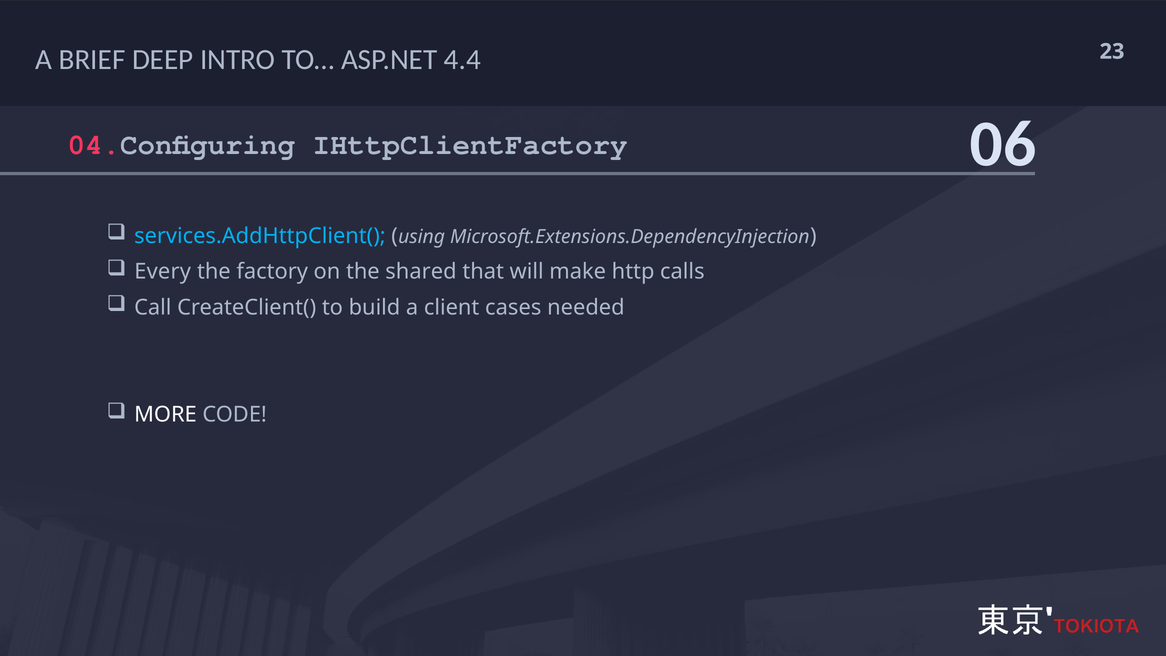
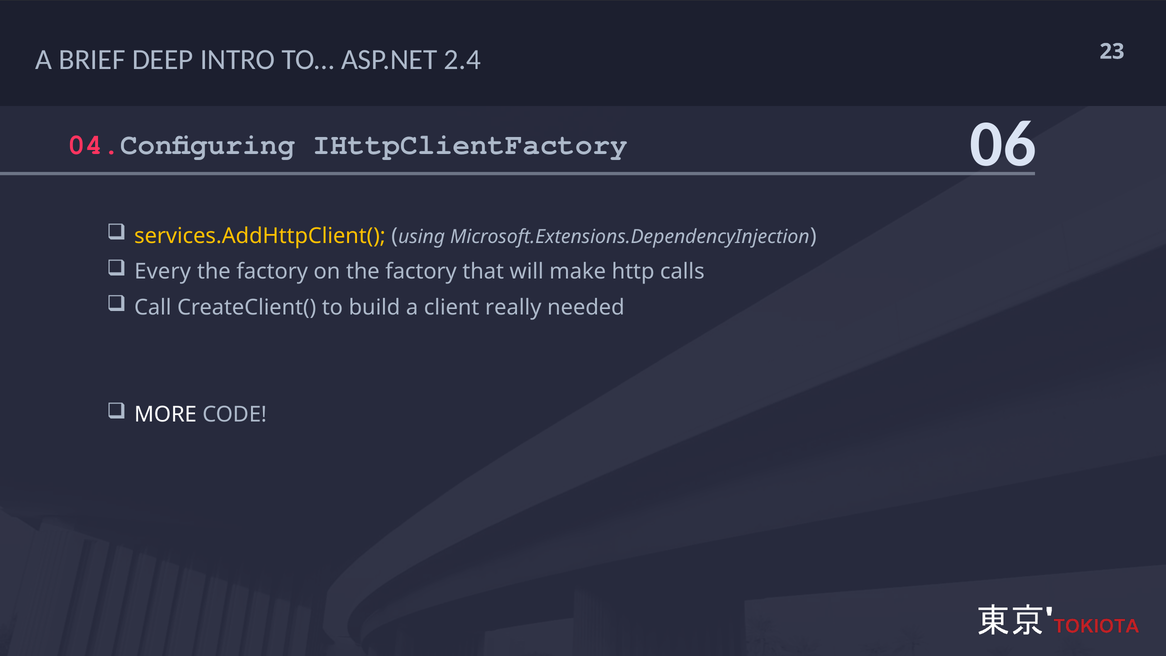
4.4: 4.4 -> 2.4 (462, 59)
services.AddHttpClient( colour: light blue -> yellow (260, 236)
on the shared: shared -> factory (421, 272)
cases: cases -> really (513, 307)
